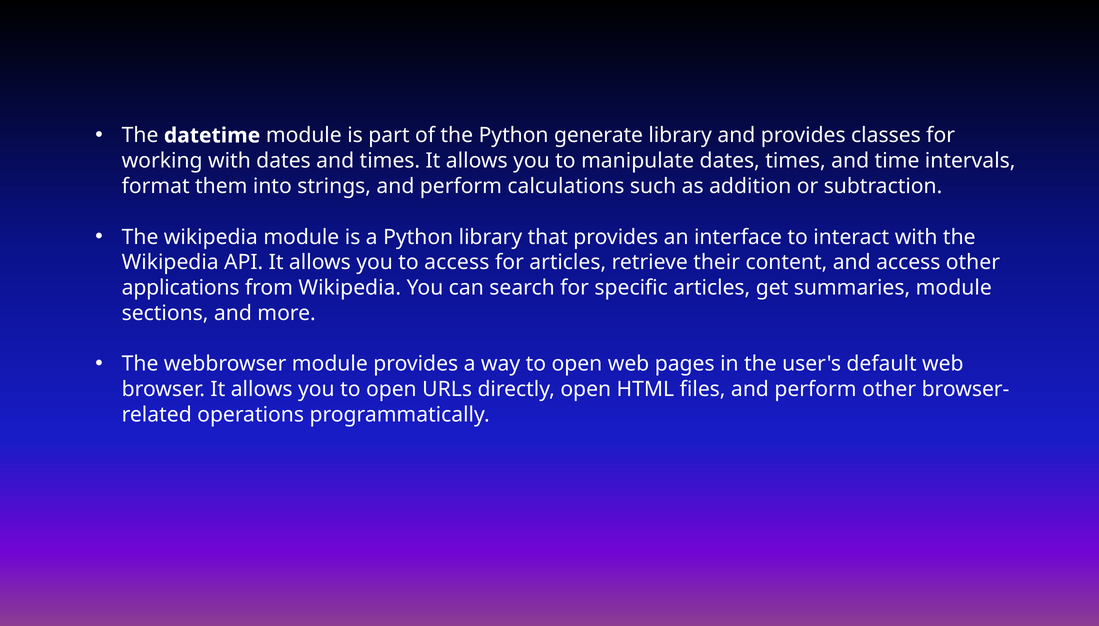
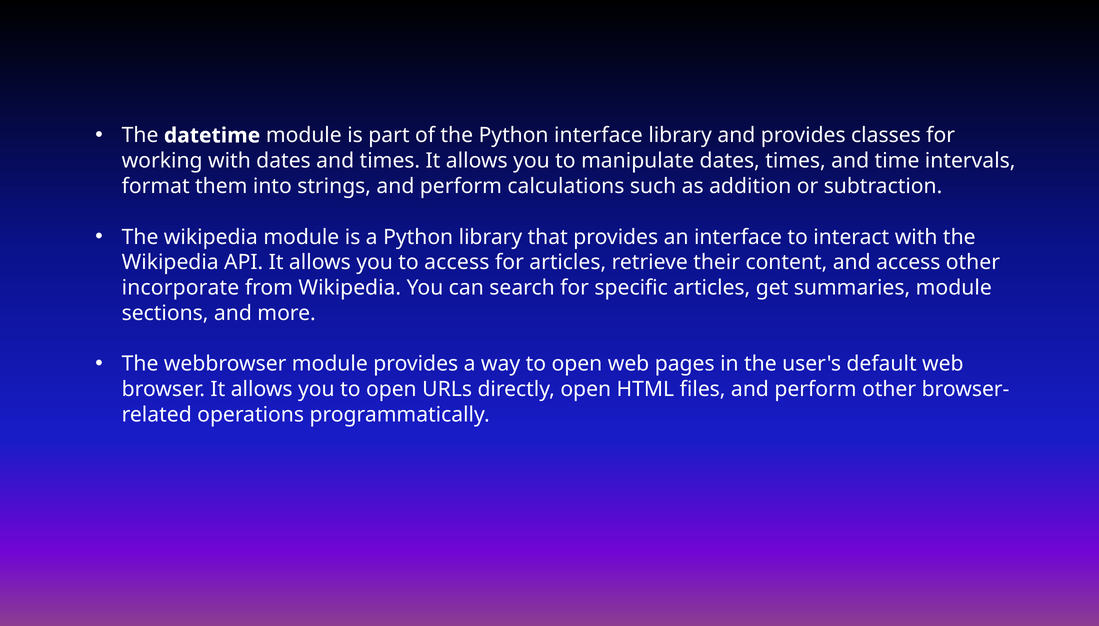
Python generate: generate -> interface (598, 135)
applications: applications -> incorporate (181, 288)
